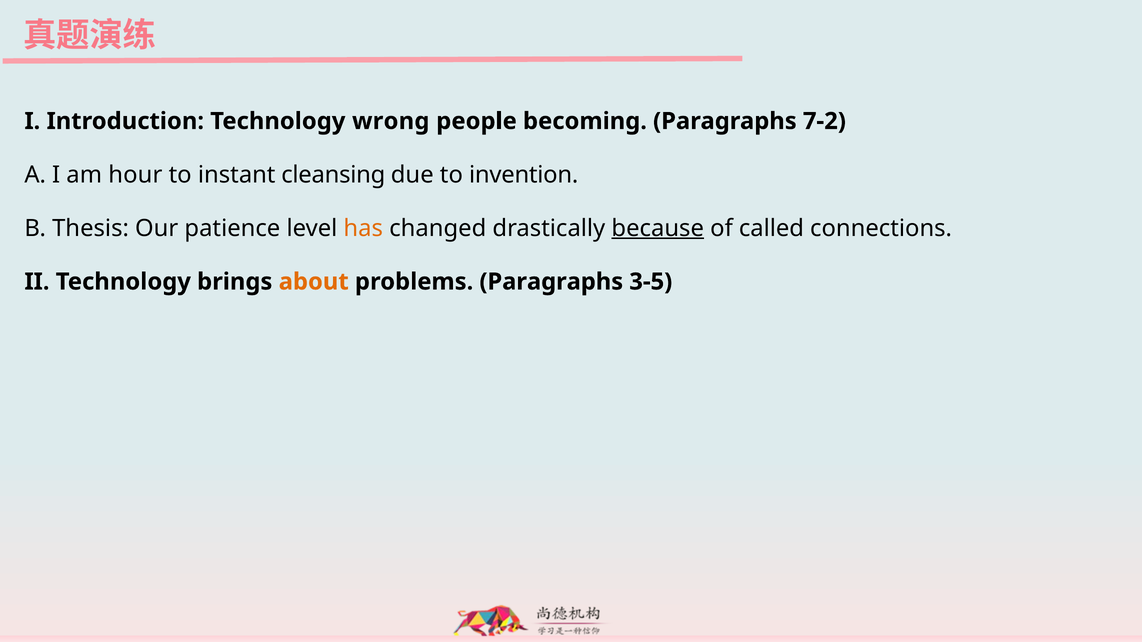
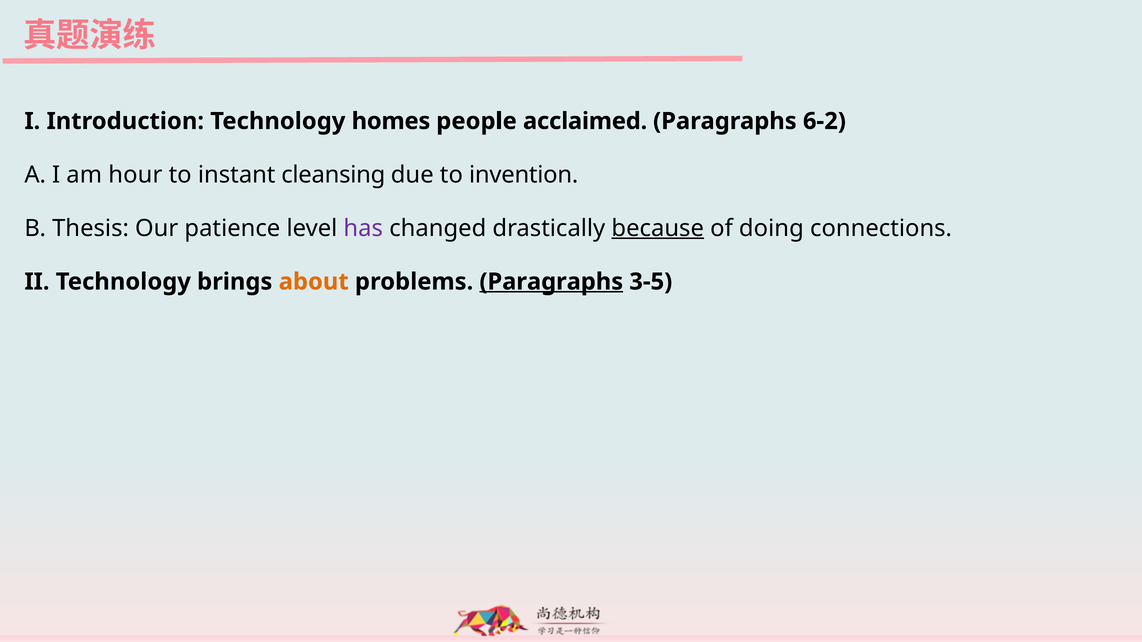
wrong: wrong -> homes (391, 121)
becoming: becoming -> acclaimed (585, 121)
7-2: 7-2 -> 6-2 (824, 121)
has colour: orange -> purple (363, 228)
called: called -> doing (771, 228)
Paragraphs underline: none -> present (551, 282)
